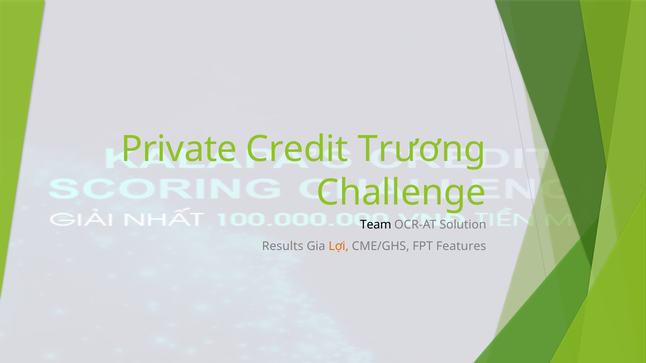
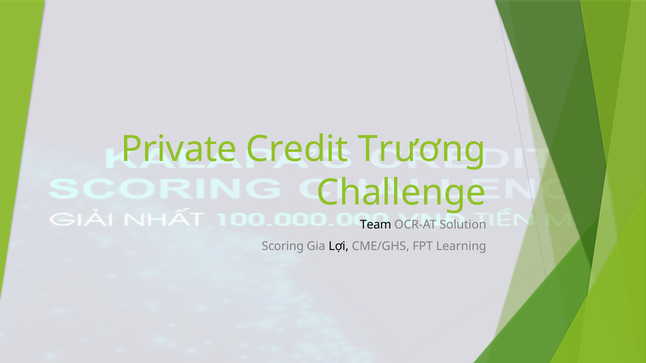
Results: Results -> Scoring (283, 246)
Lợi colour: orange -> black (339, 246)
Features: Features -> Learning (461, 246)
